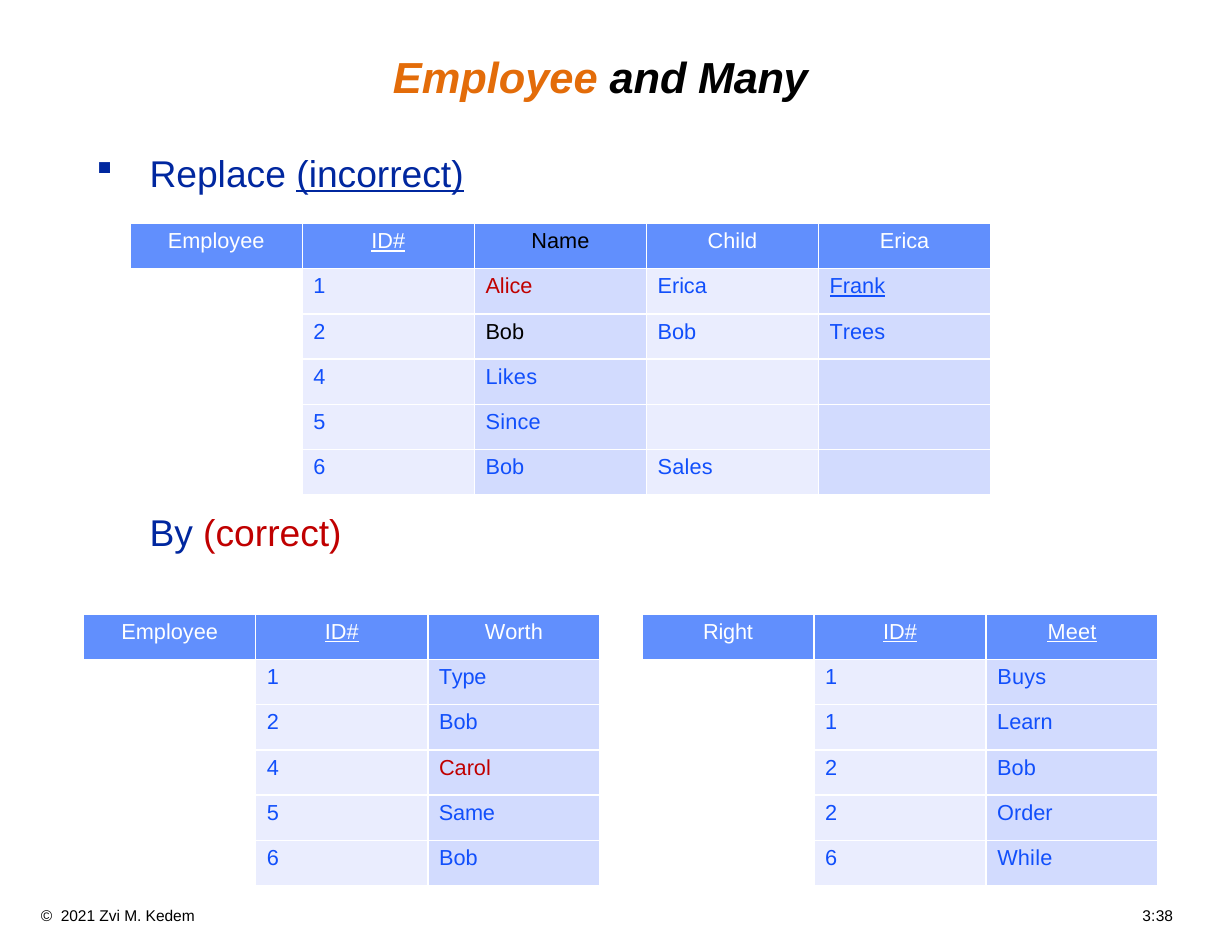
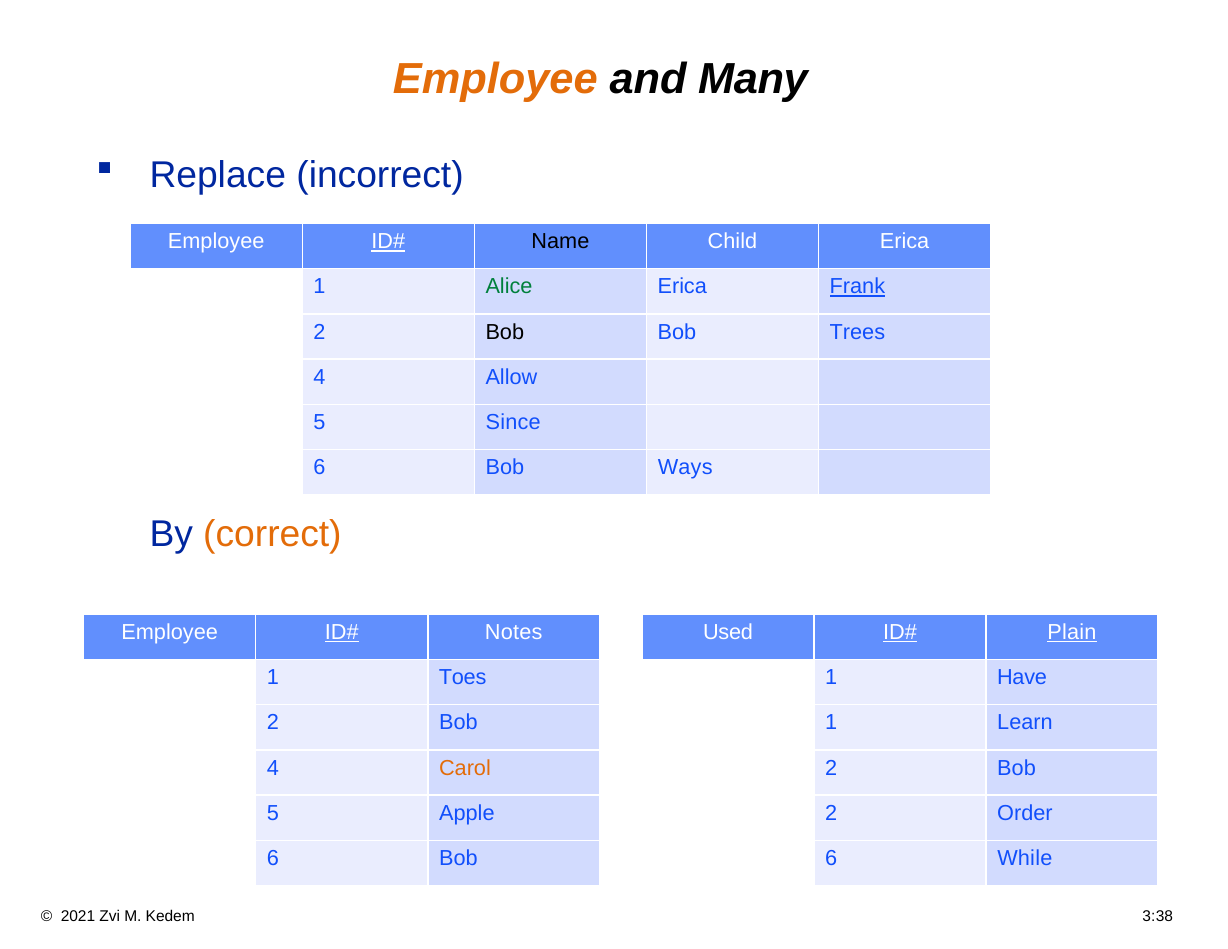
incorrect underline: present -> none (380, 175)
Alice colour: red -> green (509, 287)
Likes: Likes -> Allow (511, 377)
Sales: Sales -> Ways (685, 468)
correct colour: red -> orange (272, 534)
Worth: Worth -> Notes (514, 632)
Right: Right -> Used (728, 632)
Meet: Meet -> Plain (1072, 632)
Type: Type -> Toes (463, 677)
Buys: Buys -> Have (1022, 677)
Carol colour: red -> orange (465, 768)
Same: Same -> Apple (467, 813)
